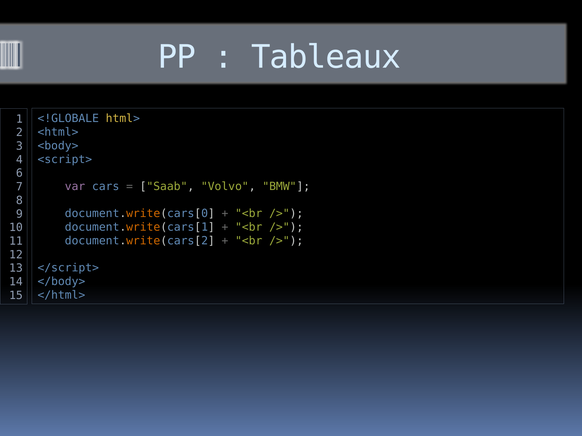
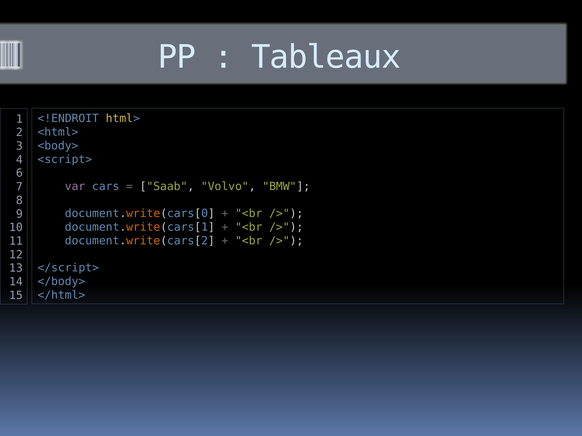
<!GLOBALE: <!GLOBALE -> <!ENDROIT (68, 119)
